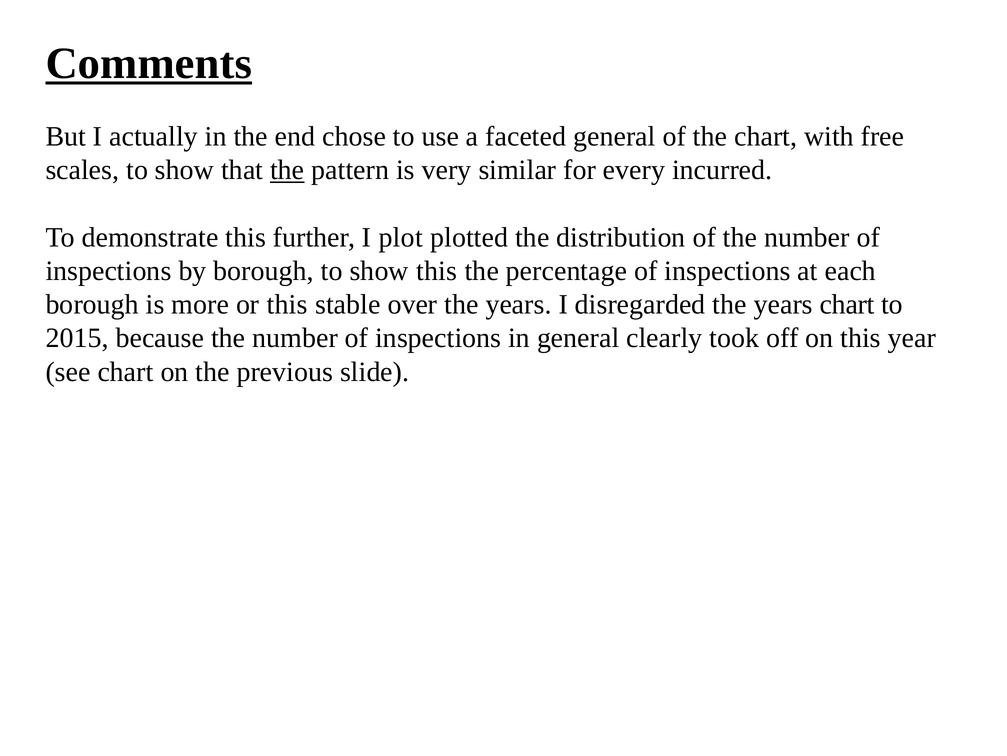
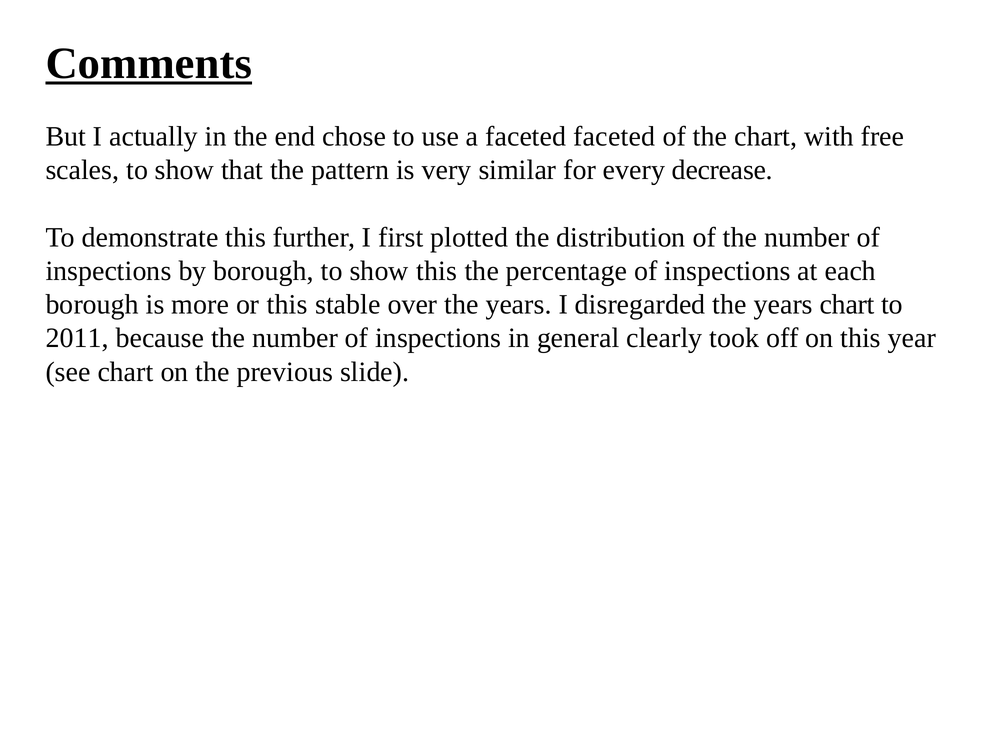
faceted general: general -> faceted (614, 136)
the underline: present -> none (287, 170)
incurred: incurred -> decrease (722, 170)
plot: plot -> first (401, 237)
2015: 2015 -> 2011 (77, 338)
